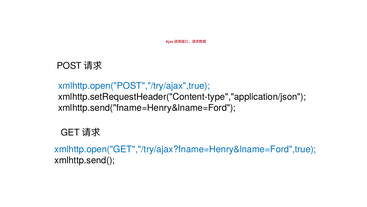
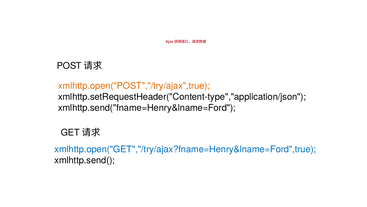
xmlhttp.open("POST","/try/ajax",true colour: blue -> orange (134, 86)
